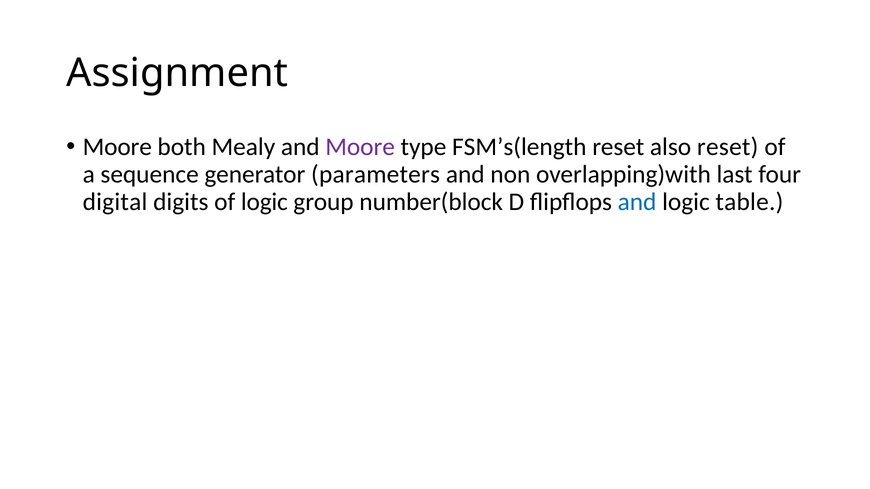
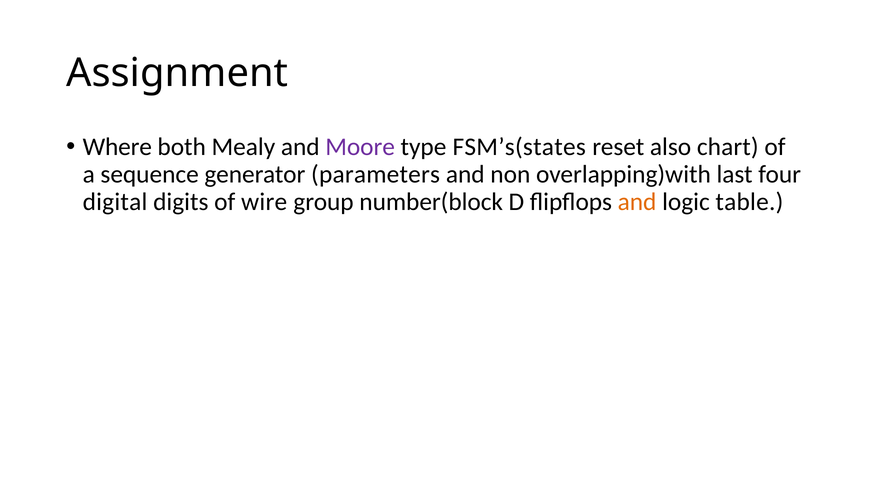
Moore: Moore -> Where (117, 147)
FSM’s(length: FSM’s(length -> FSM’s(states (519, 147)
also reset: reset -> chart (728, 147)
of logic: logic -> wire (264, 202)
and colour: blue -> orange (637, 202)
